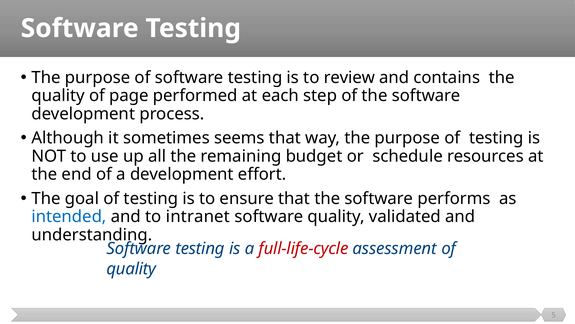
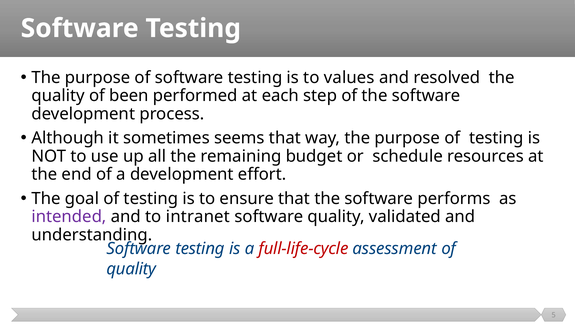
review: review -> values (349, 77)
contains: contains -> resolved (447, 77)
page: page -> been (129, 96)
intended colour: blue -> purple (69, 216)
